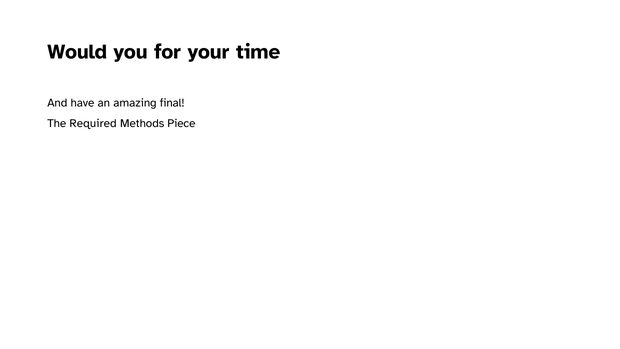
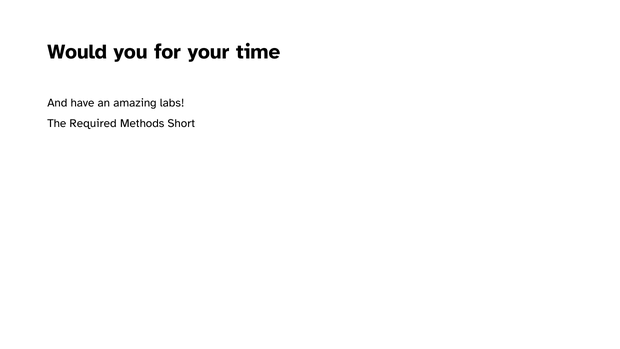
final: final -> labs (172, 103)
Piece: Piece -> Short (181, 123)
